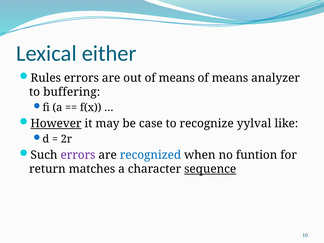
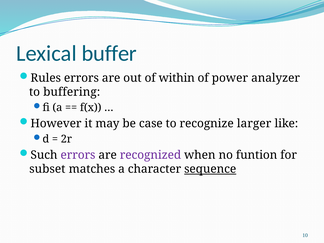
either: either -> buffer (109, 54)
out of means: means -> within (177, 78)
means: means -> power (230, 78)
However underline: present -> none (56, 124)
yylval: yylval -> larger (254, 124)
recognized colour: blue -> purple (150, 155)
return: return -> subset (47, 169)
